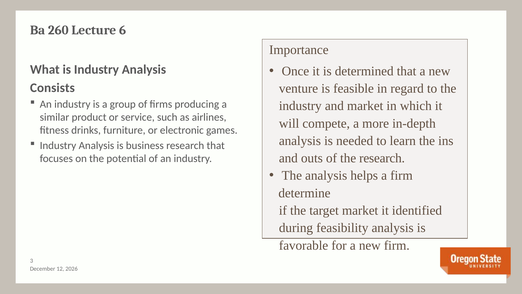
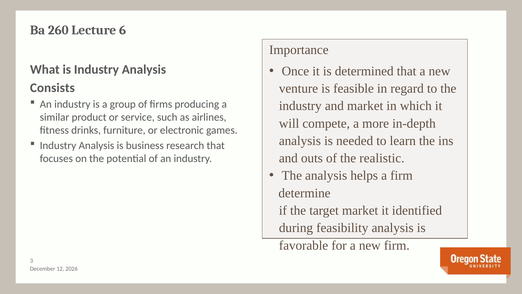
the research: research -> realistic (382, 158)
